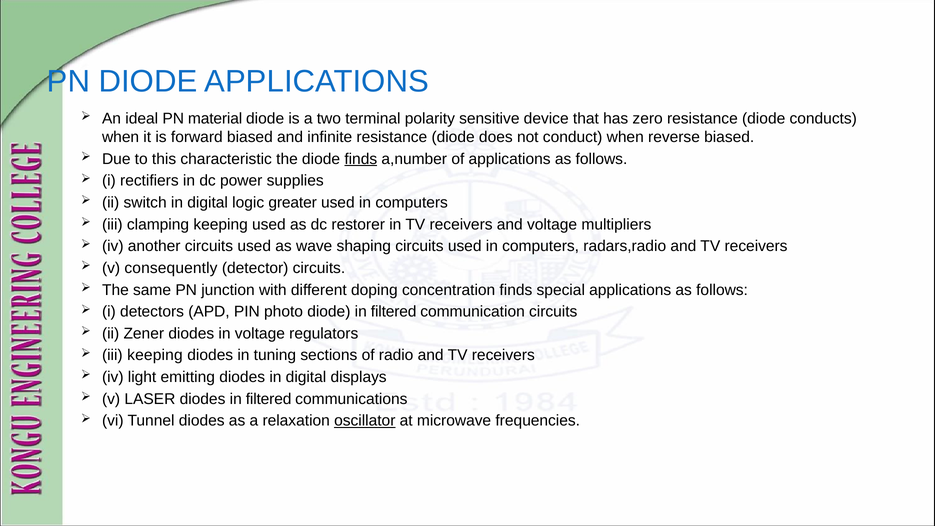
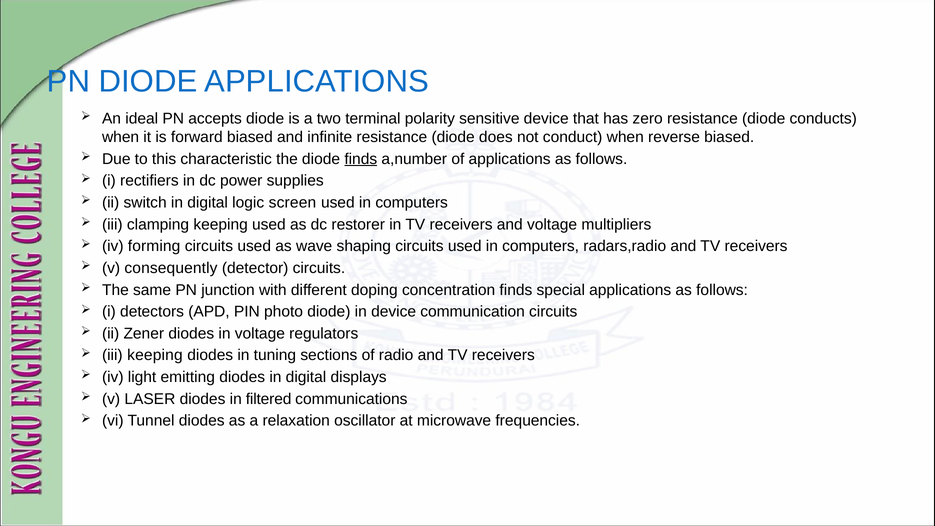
material: material -> accepts (215, 118)
greater: greater -> screen (292, 203)
another: another -> forming (154, 246)
diode in filtered: filtered -> device (394, 312)
oscillator underline: present -> none (365, 421)
